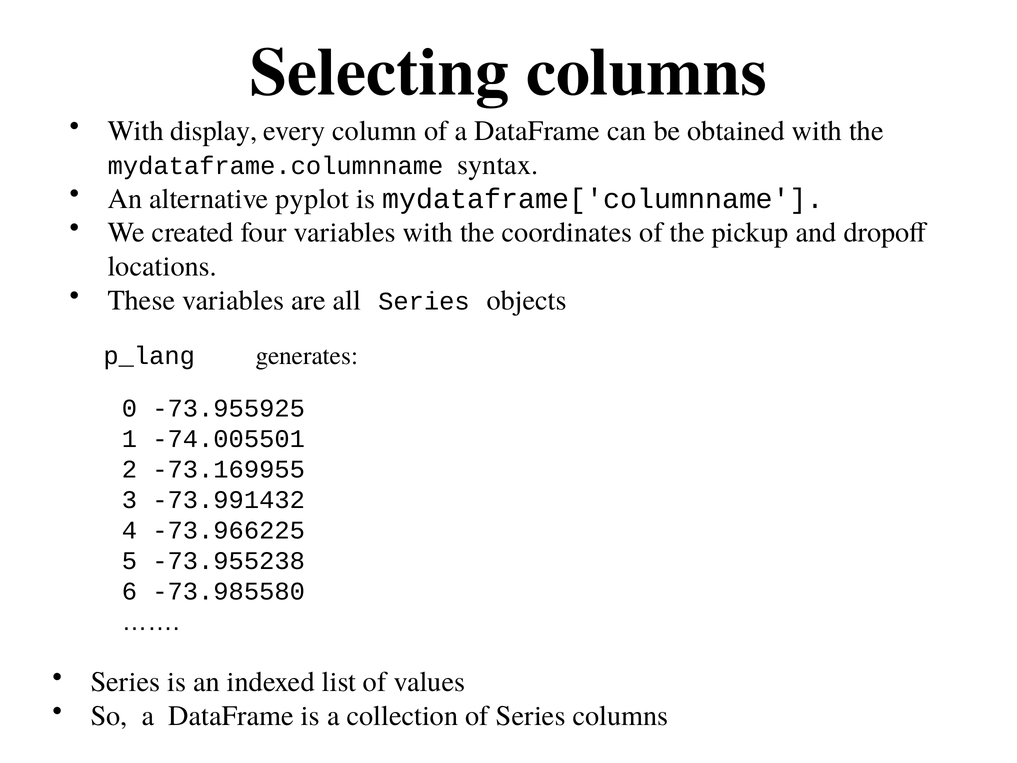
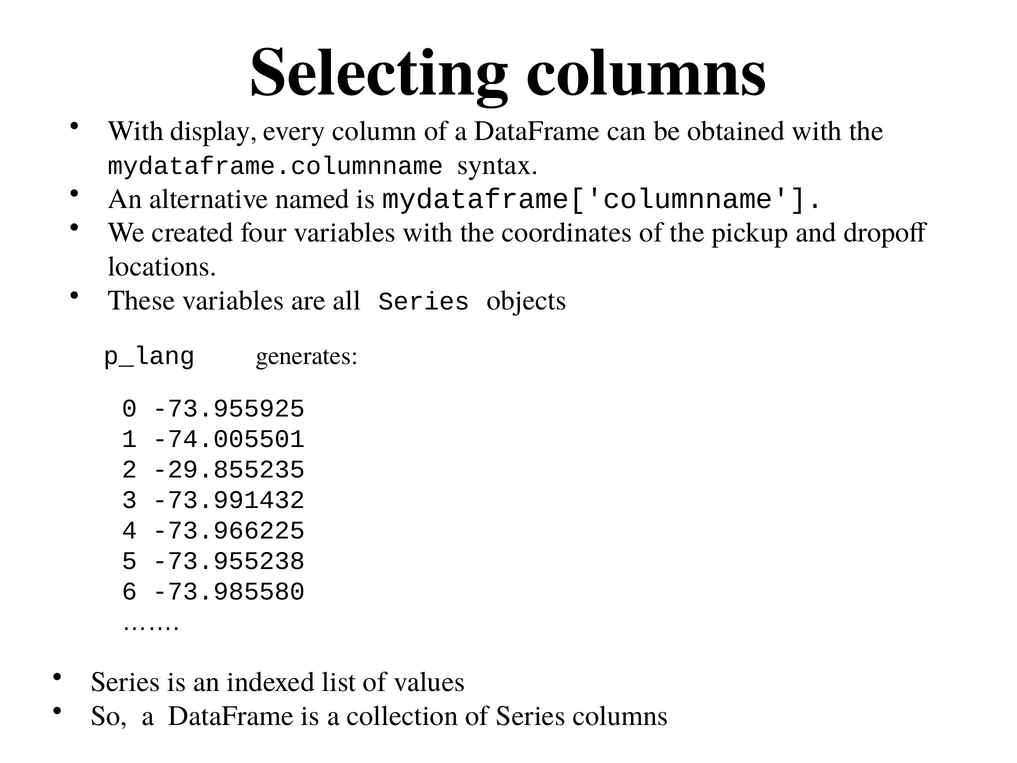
pyplot: pyplot -> named (312, 199)
-73.169955: -73.169955 -> -29.855235 (229, 469)
